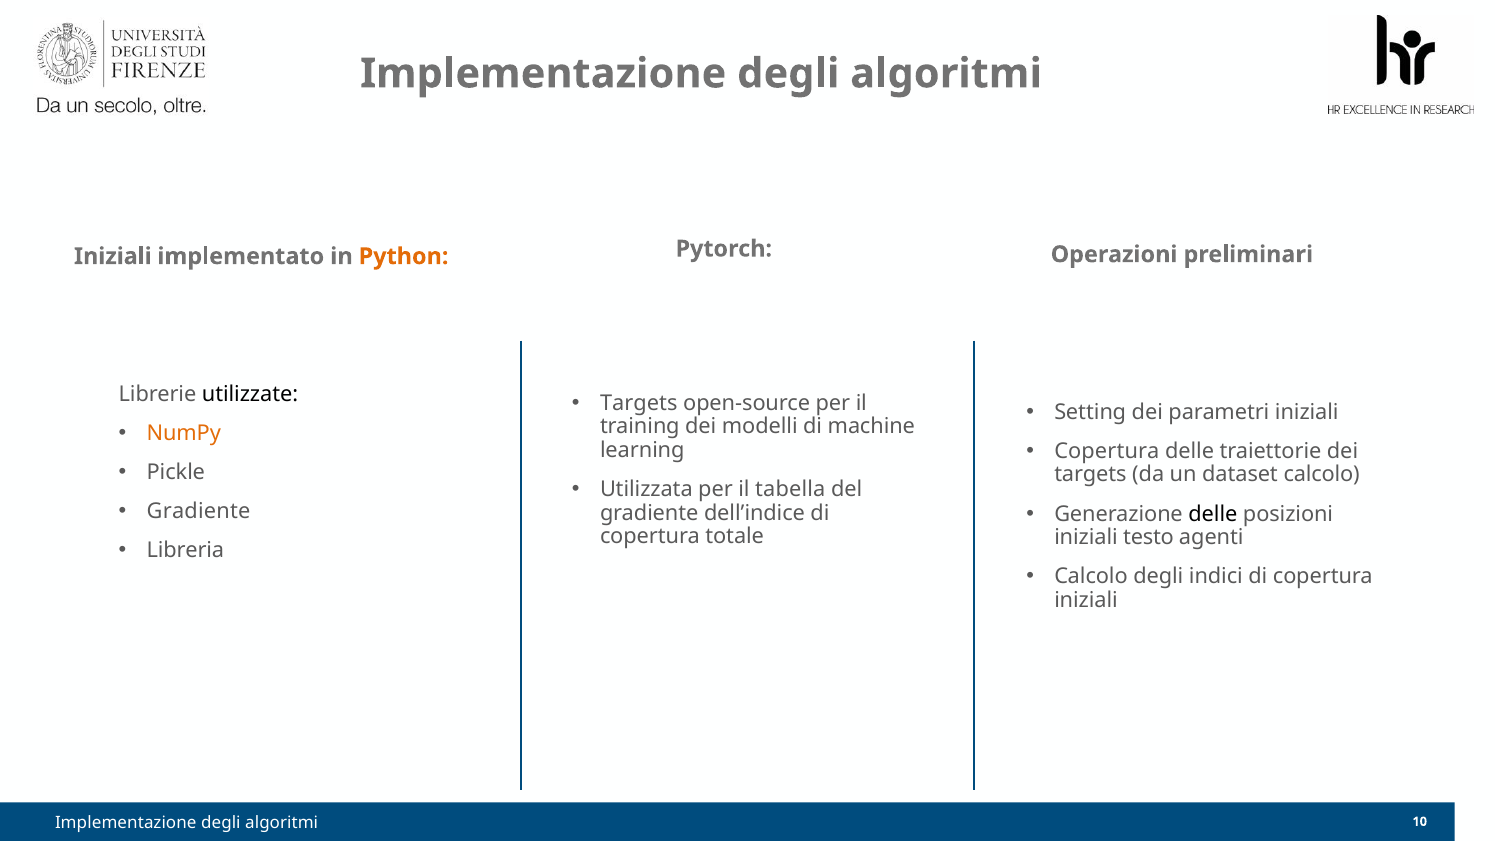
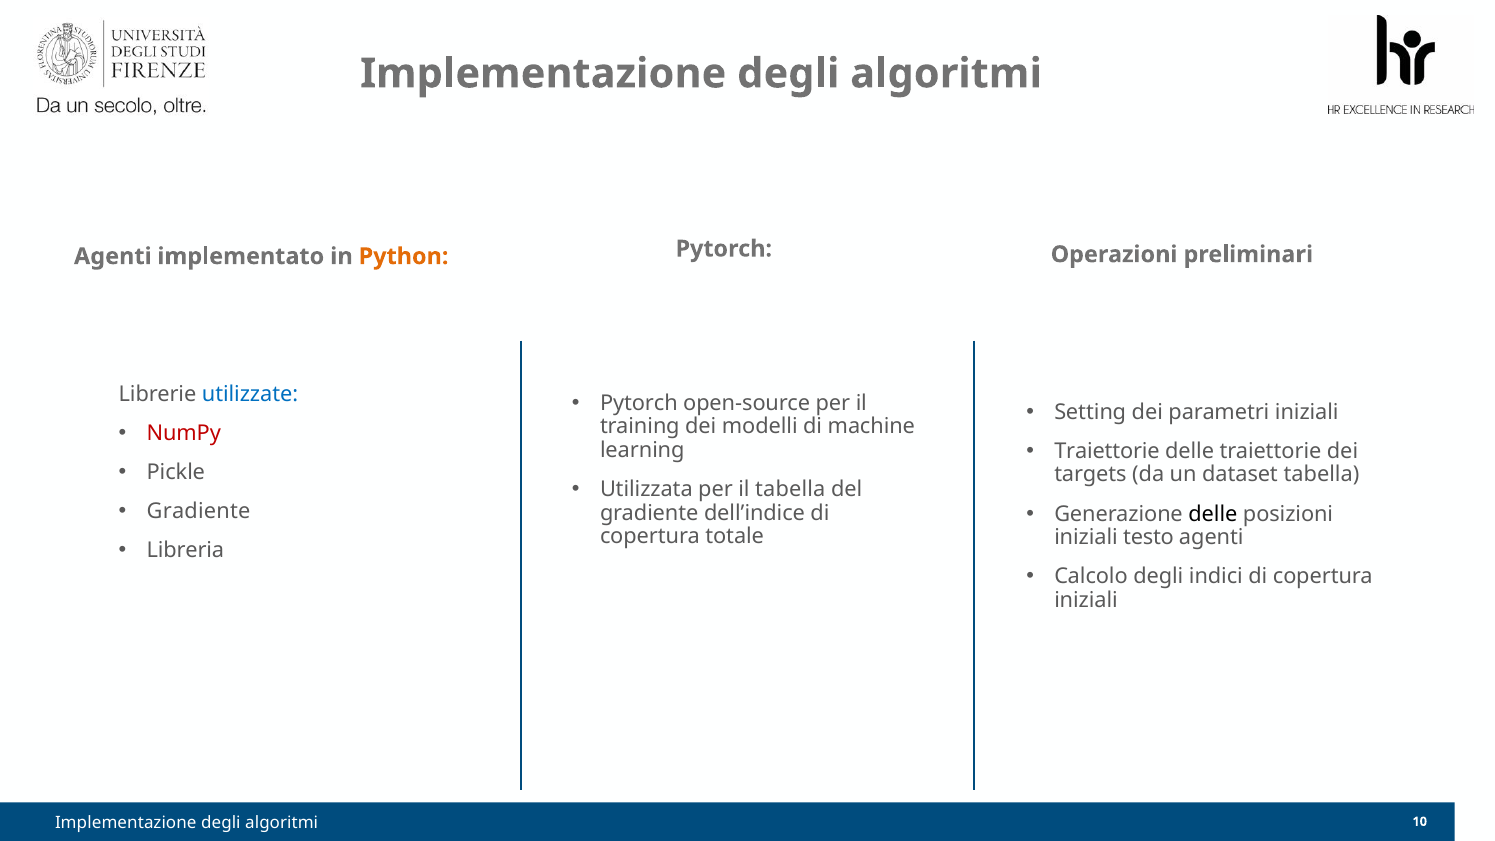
Iniziali: Iniziali -> Agenti (113, 256)
utilizzate colour: black -> blue (250, 394)
Targets: Targets -> Pytorch (639, 403)
NumPy colour: orange -> red (184, 433)
Copertura: Copertura -> Traiettorie (1107, 451)
dataset calcolo: calcolo -> tabella (1321, 475)
